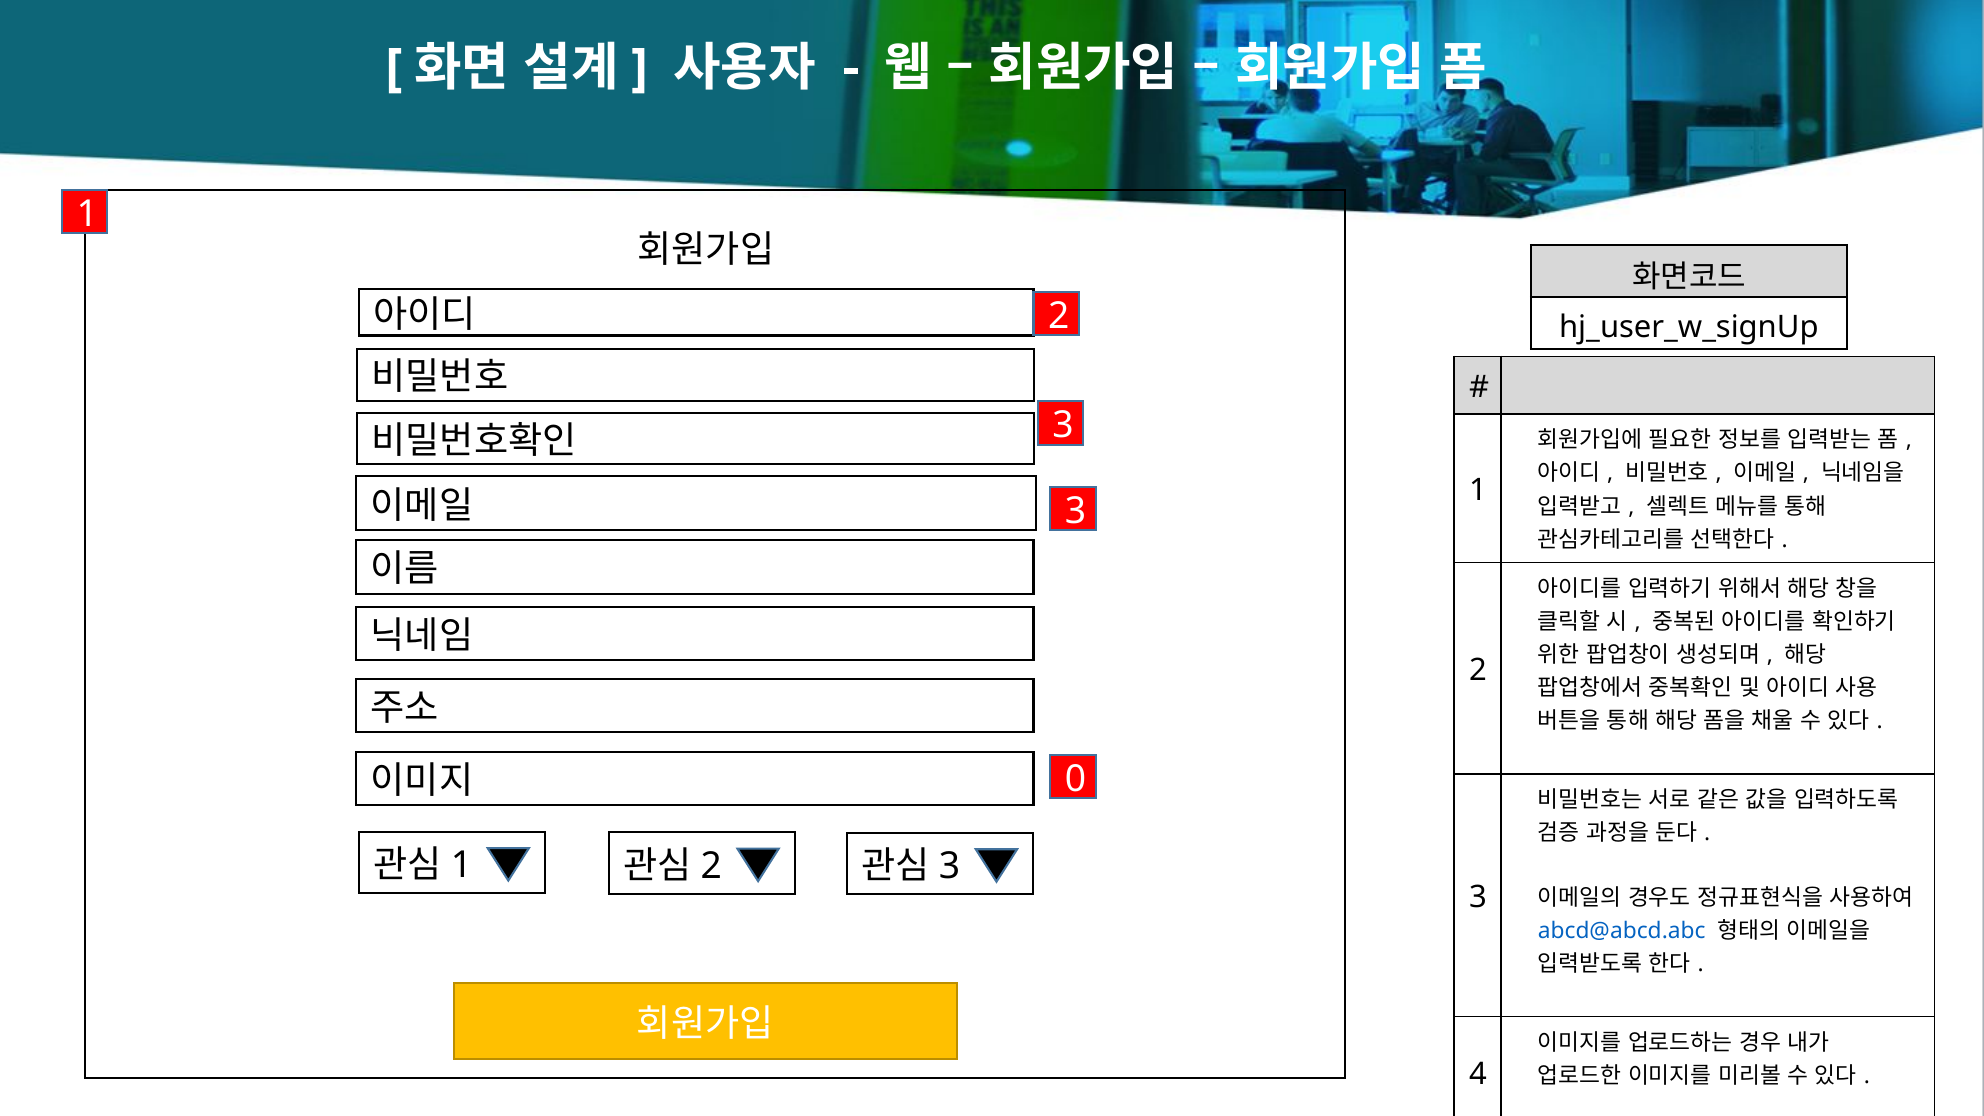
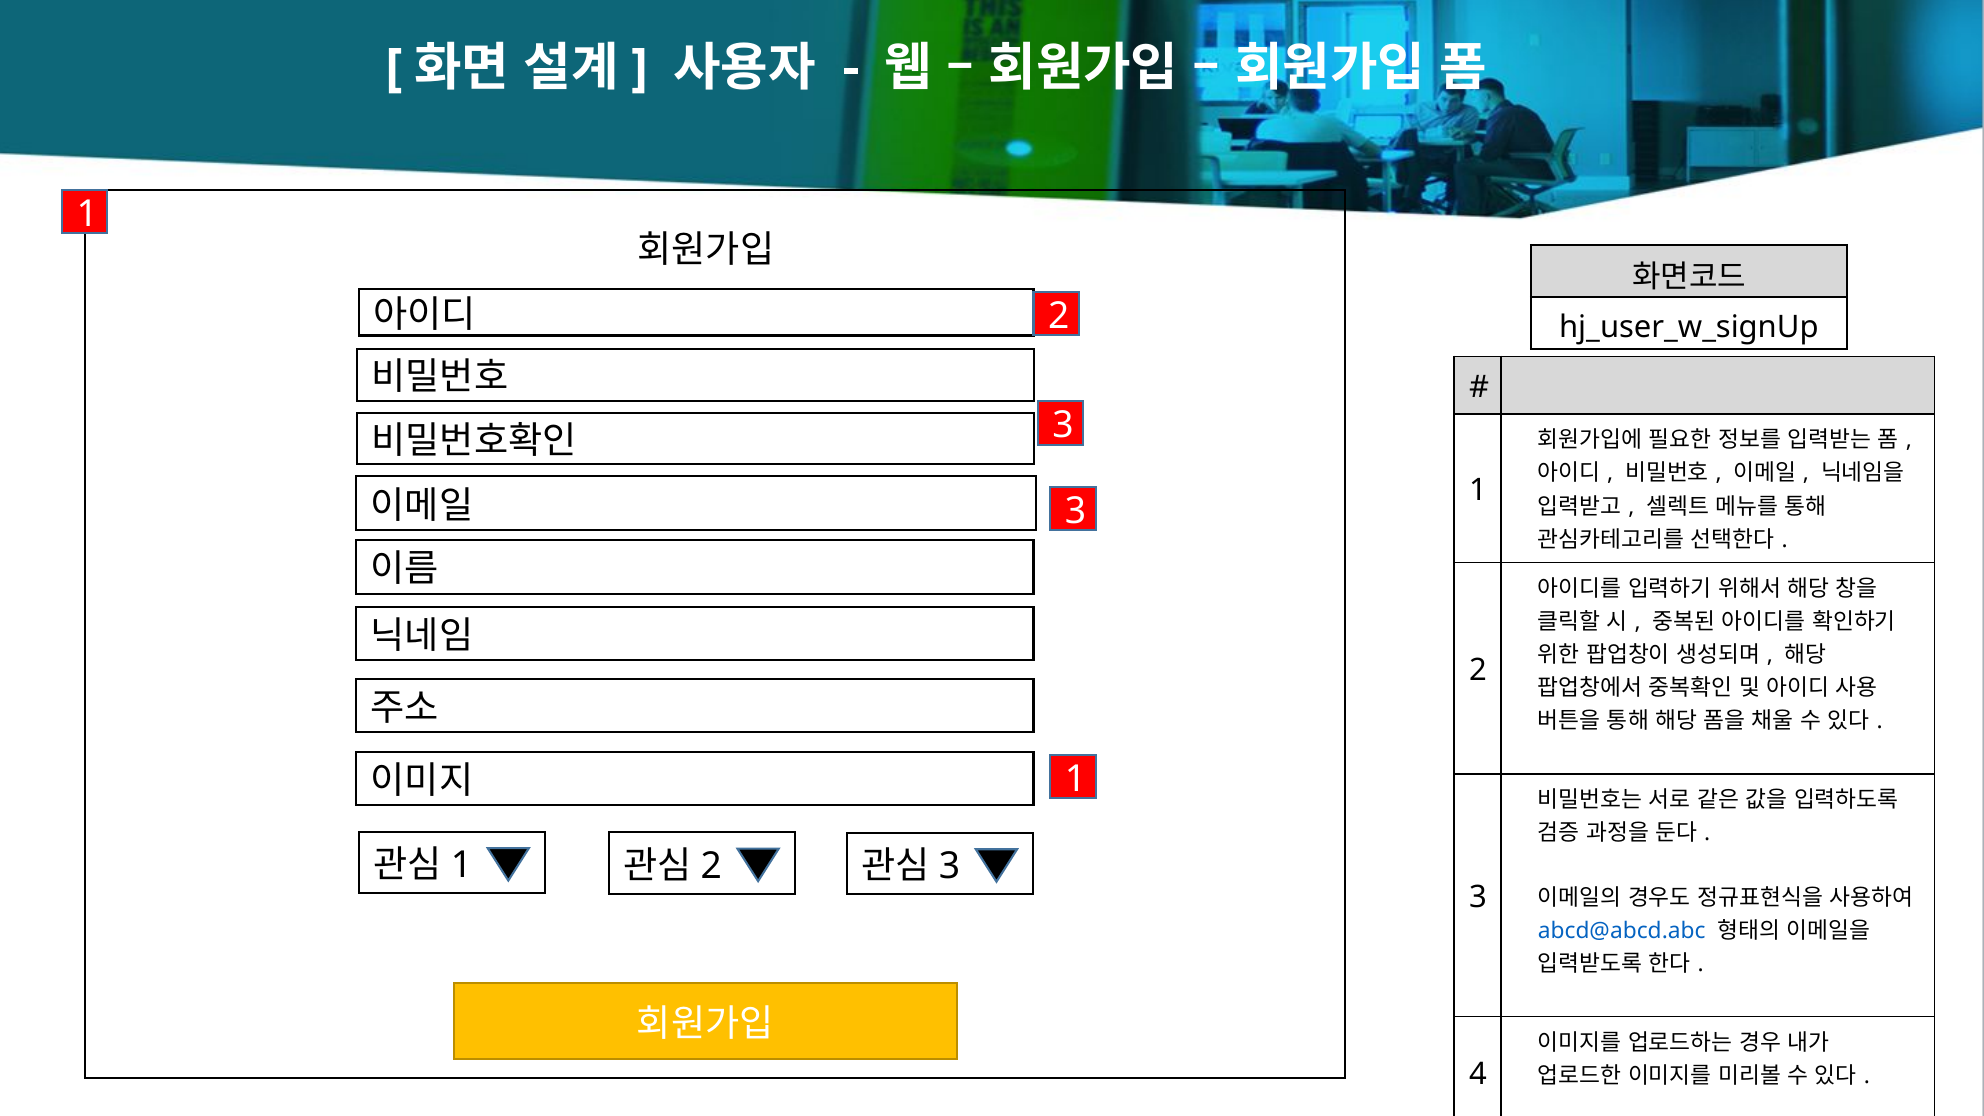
0: 0 -> 1 (1076, 779)
